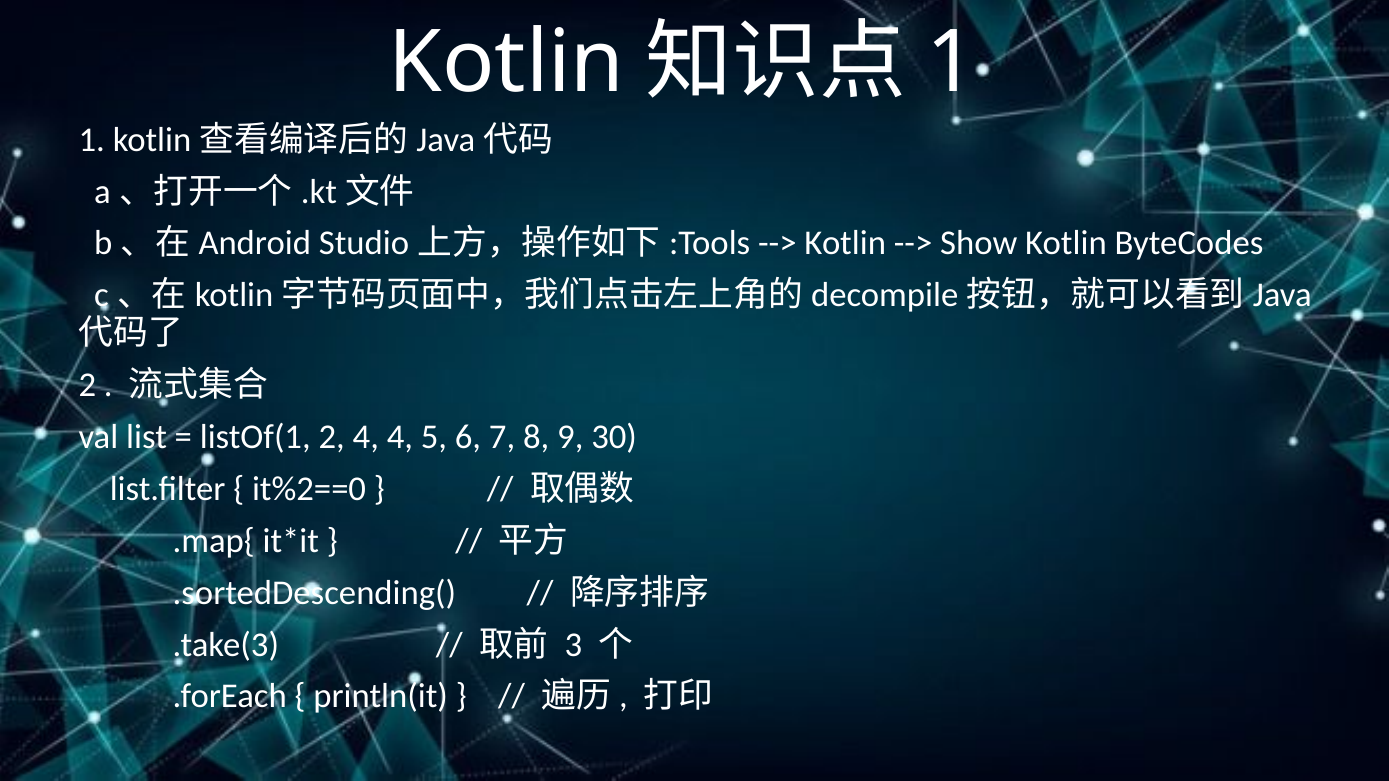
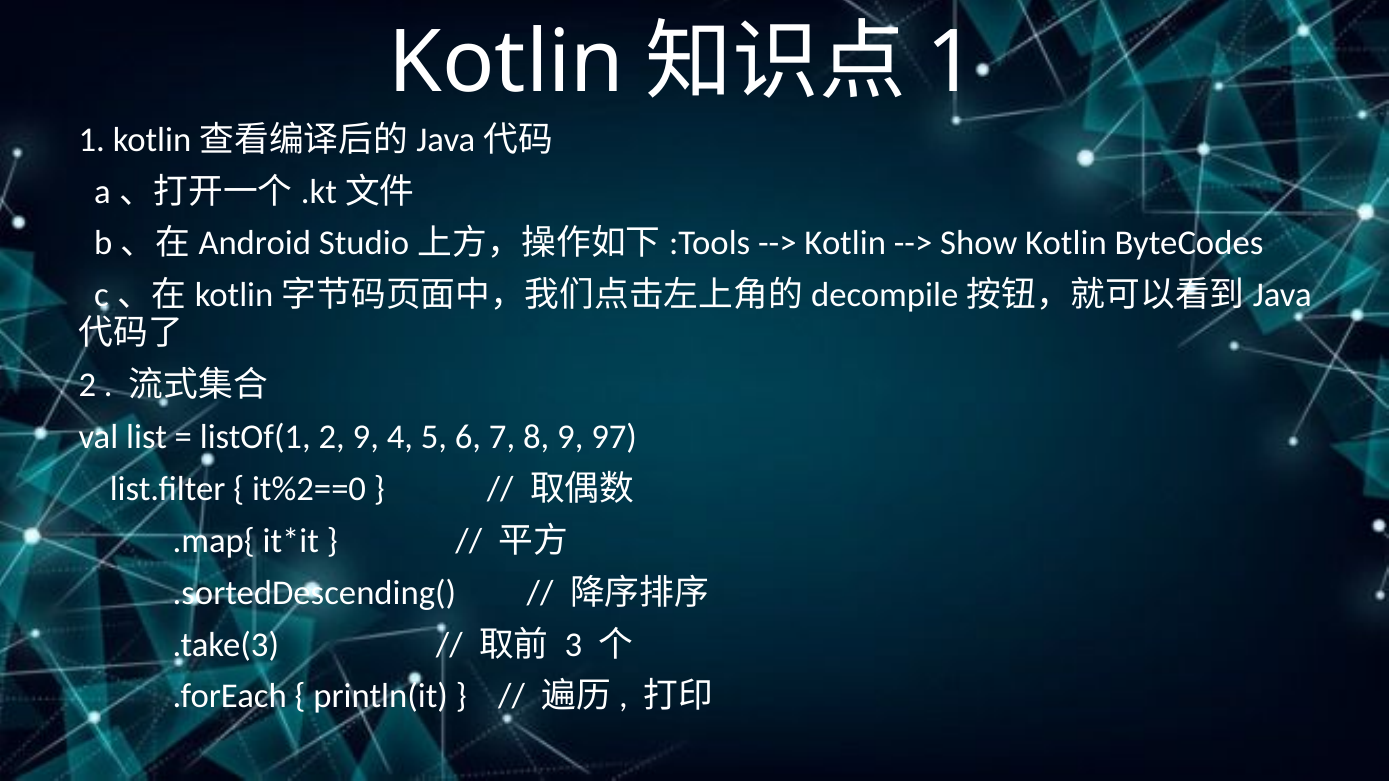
2 4: 4 -> 9 (366, 437)
30: 30 -> 97 (614, 437)
